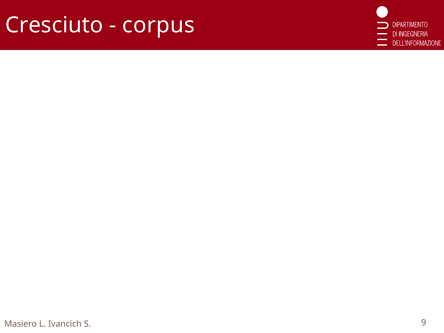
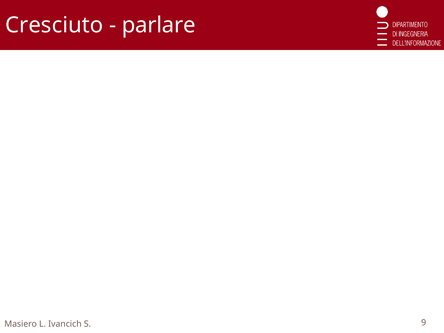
corpus: corpus -> parlare (159, 25)
